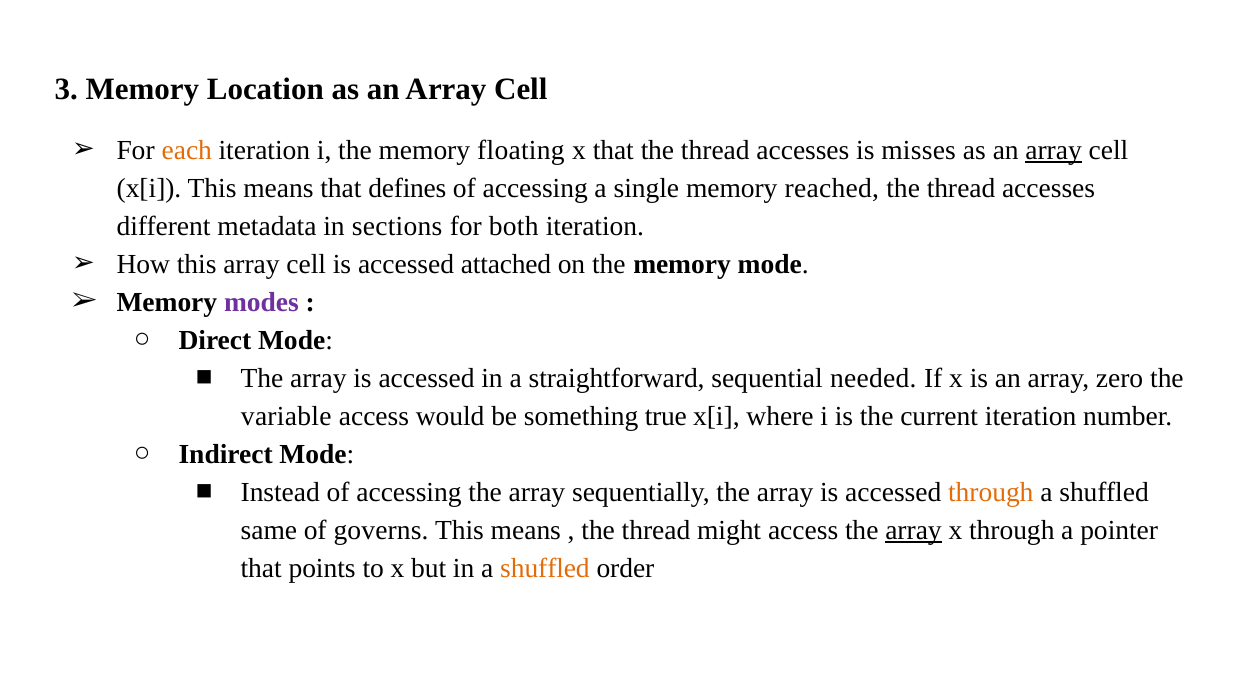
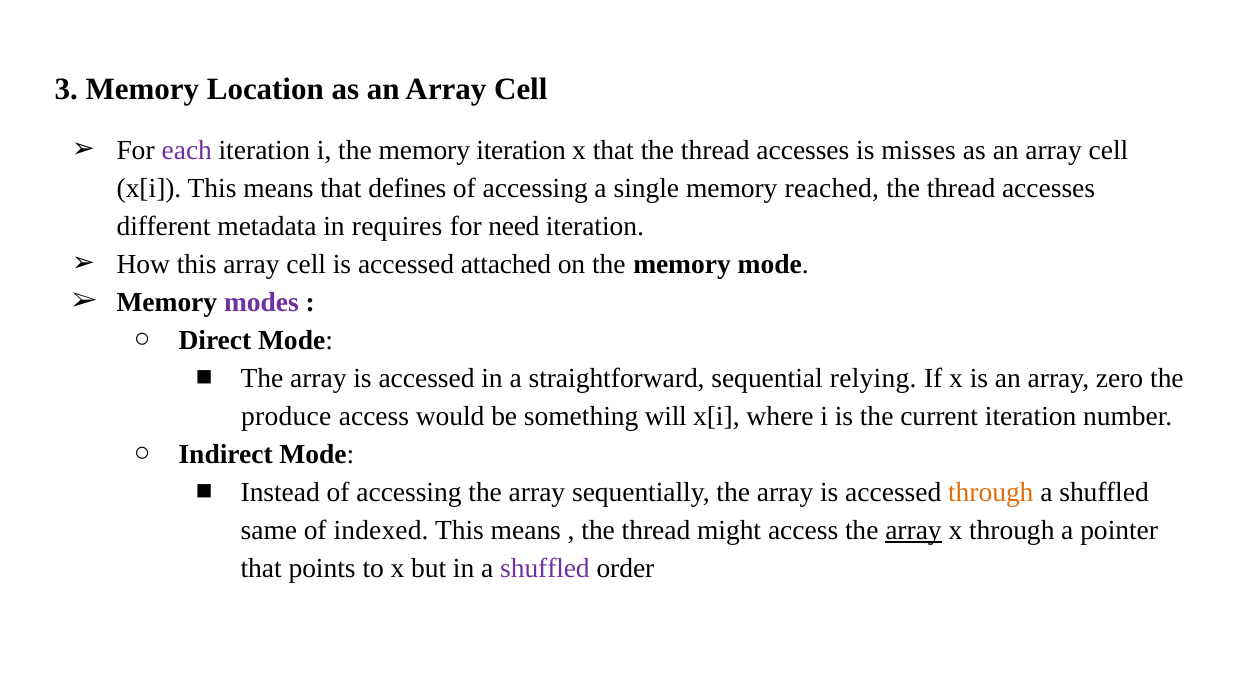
each colour: orange -> purple (187, 150)
memory floating: floating -> iteration (521, 150)
array underline: present -> none (1054, 150)
sections: sections -> requires (397, 226)
both: both -> need (514, 226)
needed: needed -> relying (873, 378)
variable: variable -> produce (286, 416)
true: true -> will (666, 416)
governs: governs -> indexed (381, 530)
shuffled colour: orange -> purple (545, 568)
